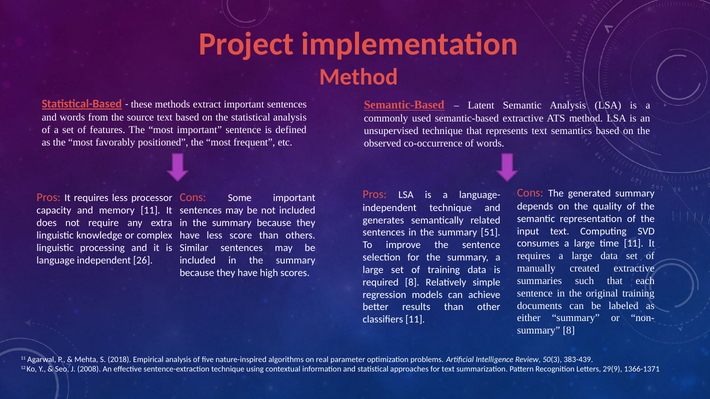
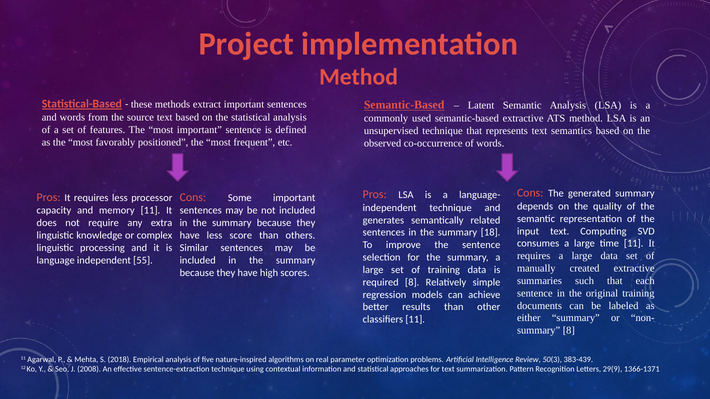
51: 51 -> 18 (491, 233)
26: 26 -> 55 (143, 260)
